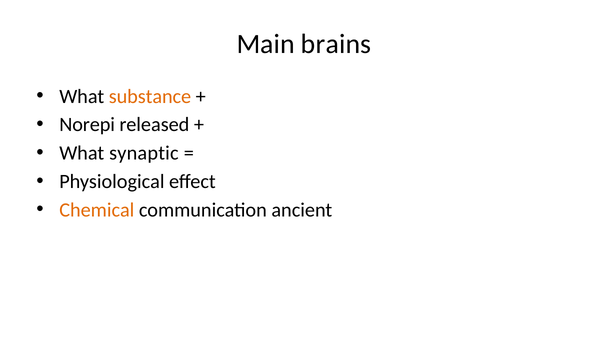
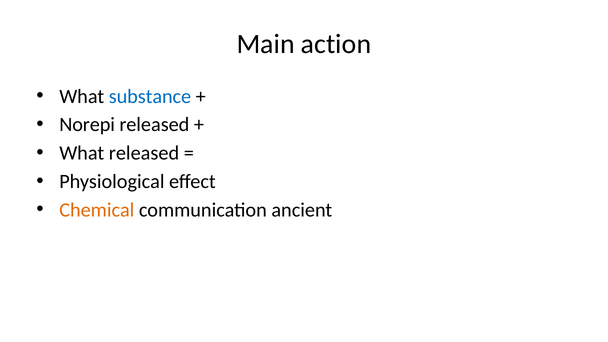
brains: brains -> action (336, 44)
substance colour: orange -> blue (150, 96)
What synaptic: synaptic -> released (144, 153)
